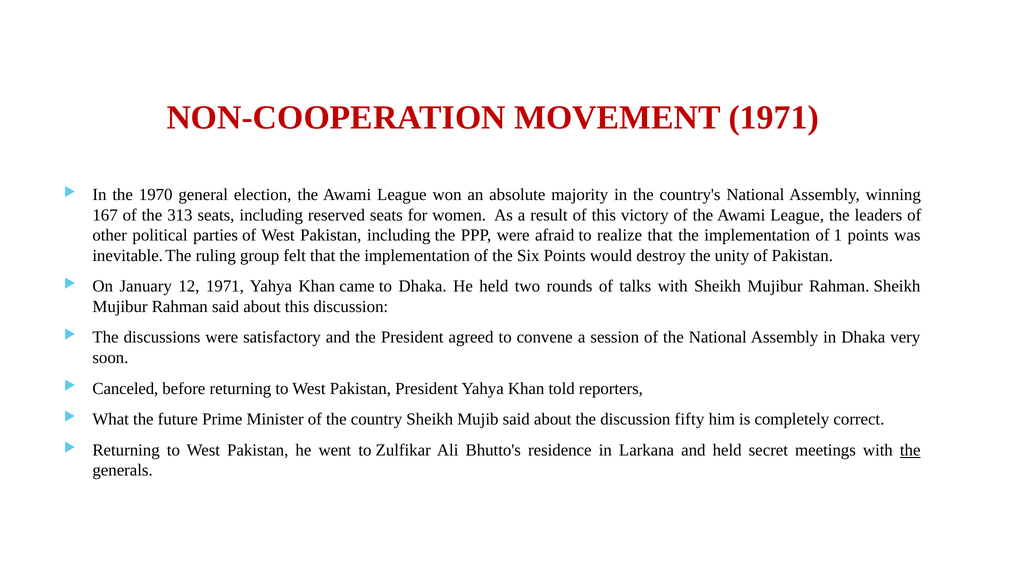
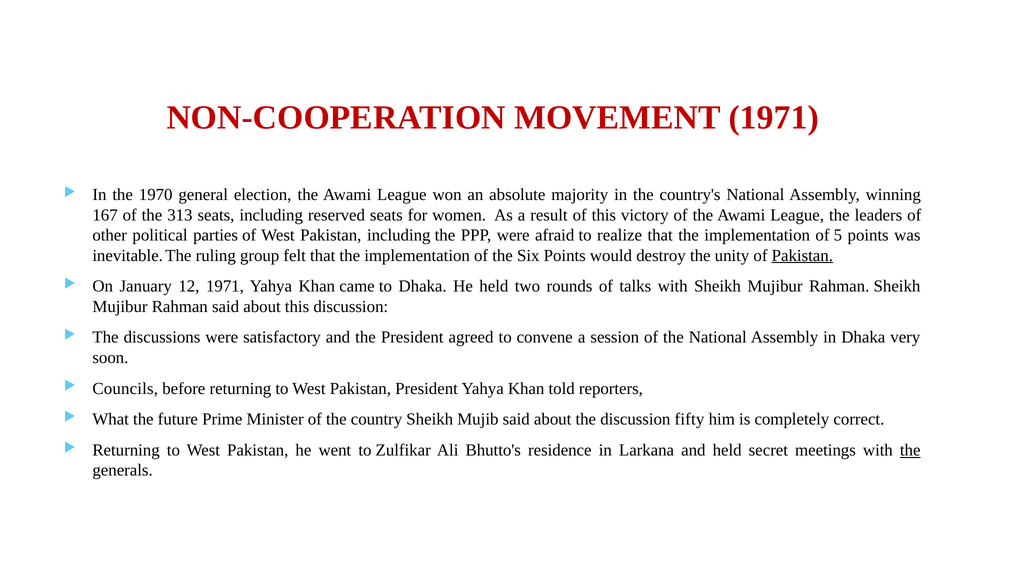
1: 1 -> 5 (838, 235)
Pakistan underline: none -> present (802, 256)
Canceled: Canceled -> Councils (125, 389)
